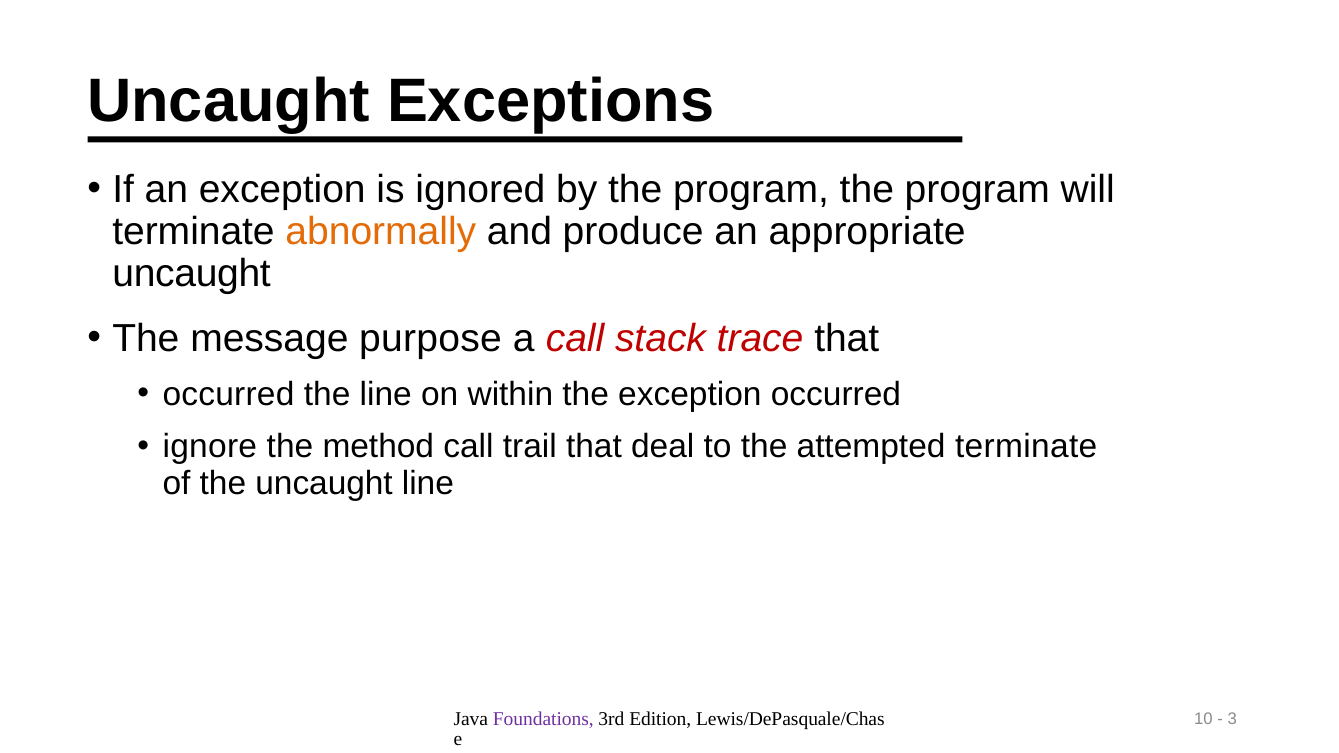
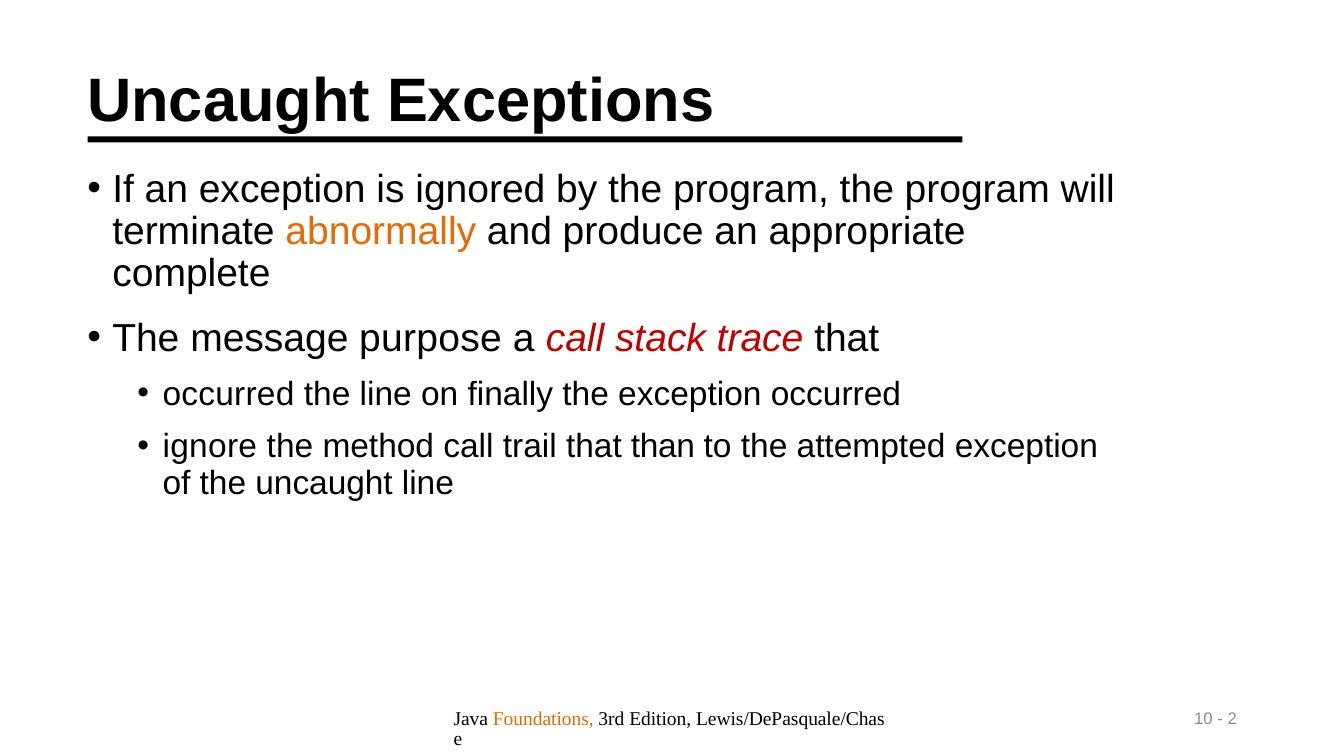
uncaught: uncaught -> complete (191, 274)
within: within -> finally (510, 394)
deal: deal -> than (663, 447)
attempted terminate: terminate -> exception (1026, 447)
Foundations colour: purple -> orange (543, 719)
3: 3 -> 2 (1232, 719)
